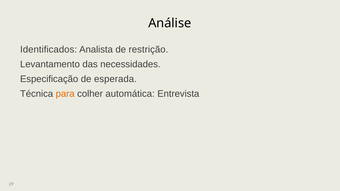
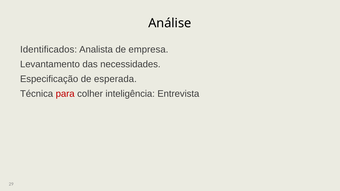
restrição: restrição -> empresa (148, 50)
para colour: orange -> red (65, 94)
automática: automática -> inteligência (130, 94)
